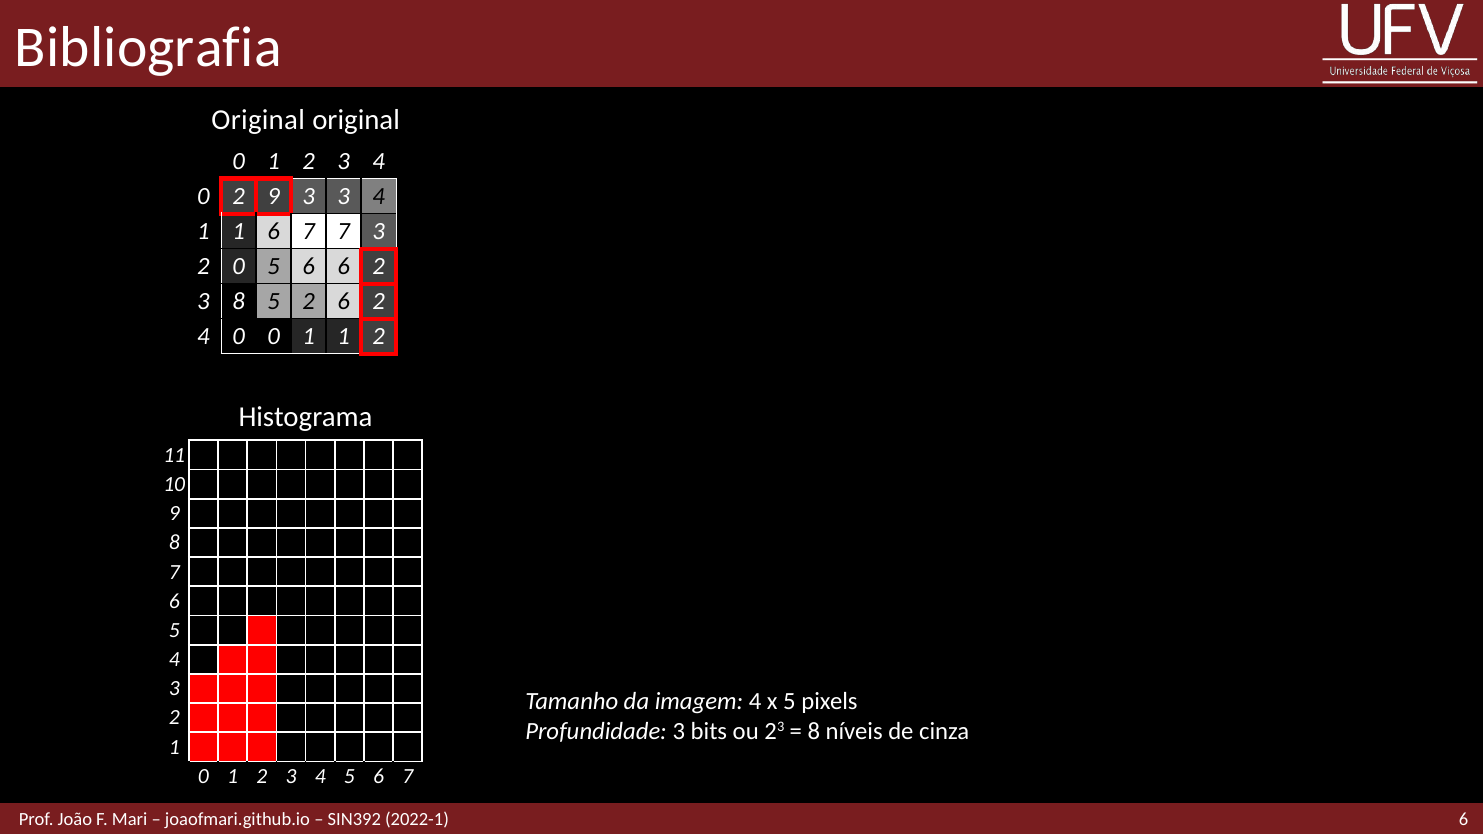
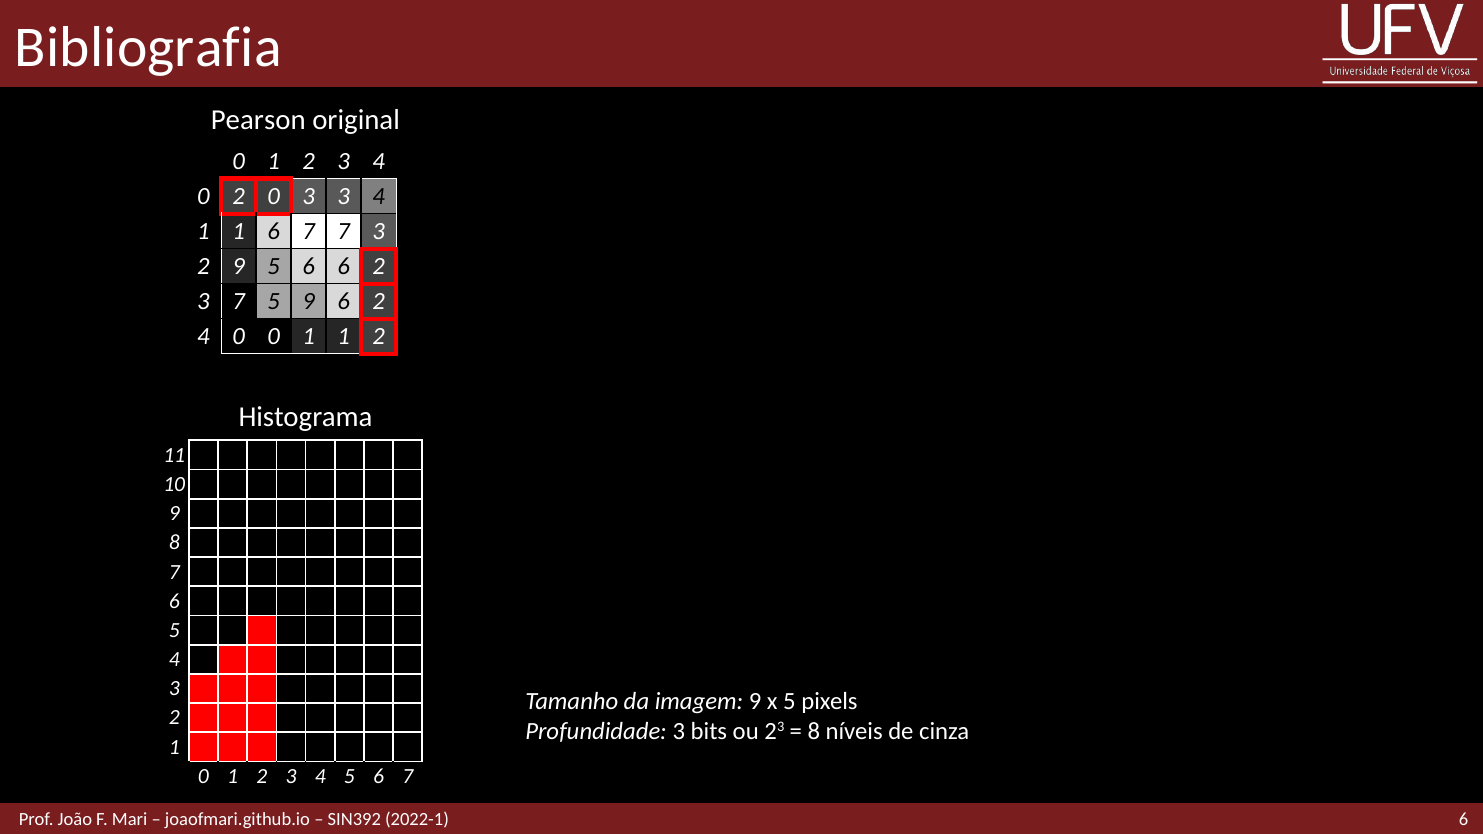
Original: Original -> Pearson (258, 120)
2 9: 9 -> 0 (274, 196)
2 0: 0 -> 9 (239, 266)
3 8: 8 -> 7 (239, 301)
5 2: 2 -> 9 (309, 301)
imagem 4: 4 -> 9 (755, 702)
